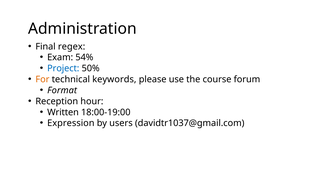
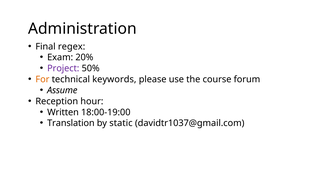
54%: 54% -> 20% (84, 57)
Project colour: blue -> purple (63, 68)
Format: Format -> Assume (62, 90)
Expression: Expression -> Translation (71, 123)
users: users -> static (121, 123)
